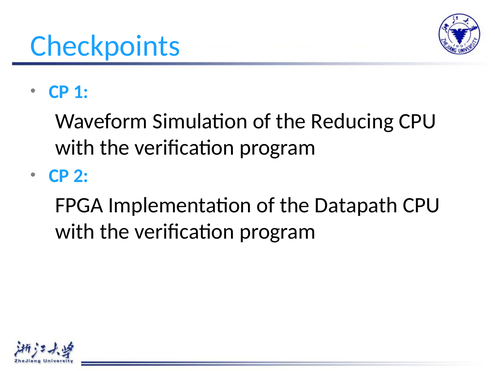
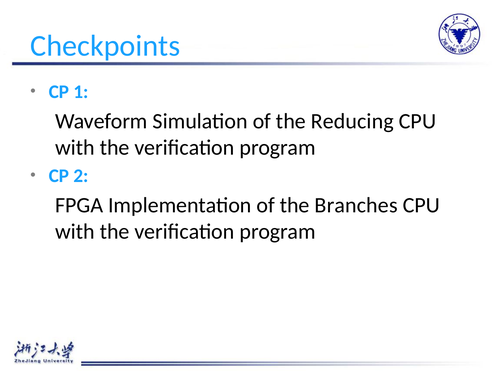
Datapath: Datapath -> Branches (356, 205)
